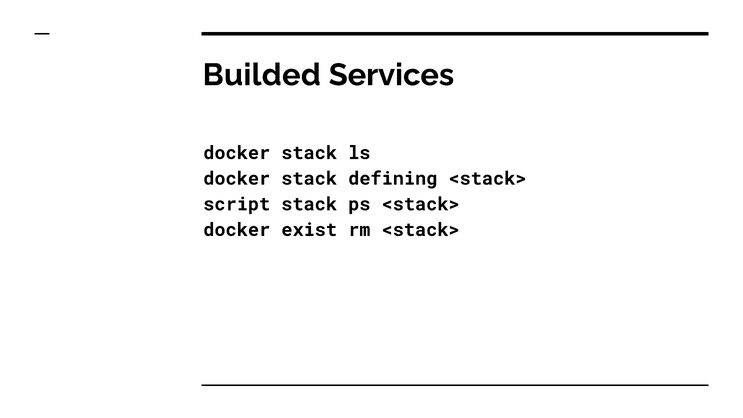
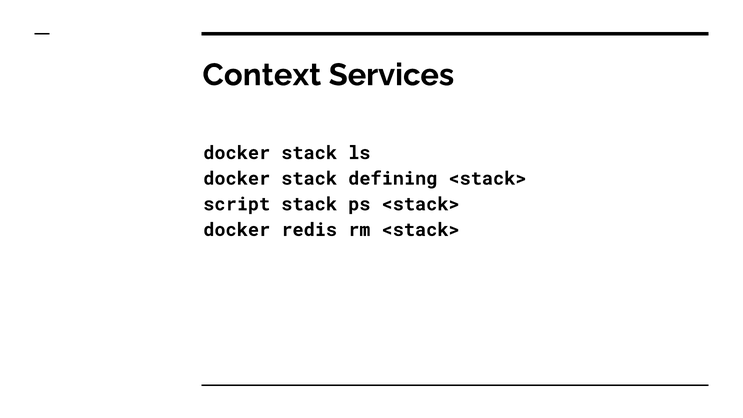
Builded: Builded -> Context (262, 75)
exist: exist -> redis (309, 230)
